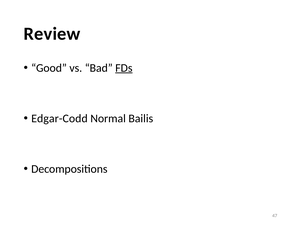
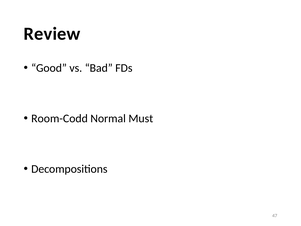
FDs underline: present -> none (124, 68)
Edgar-Codd: Edgar-Codd -> Room-Codd (60, 118)
Bailis: Bailis -> Must (141, 118)
